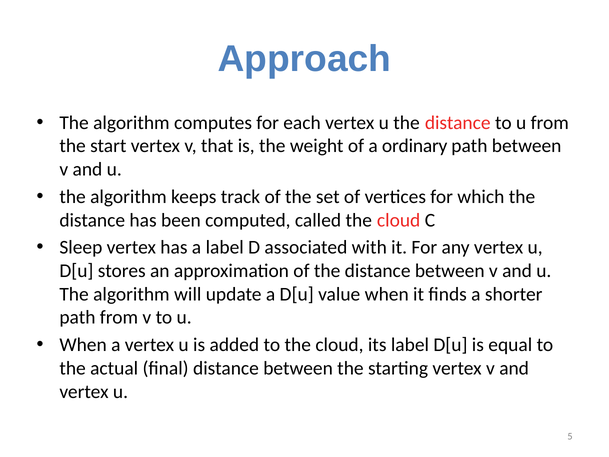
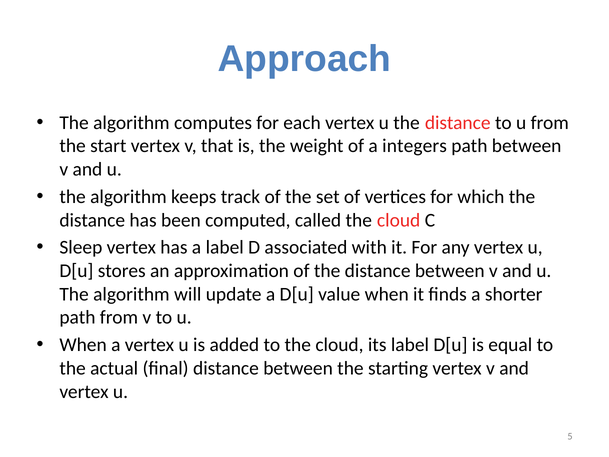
ordinary: ordinary -> integers (415, 146)
